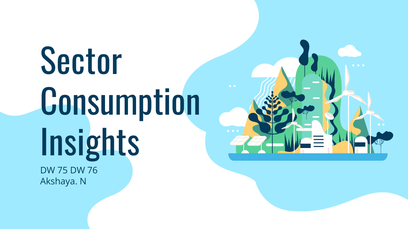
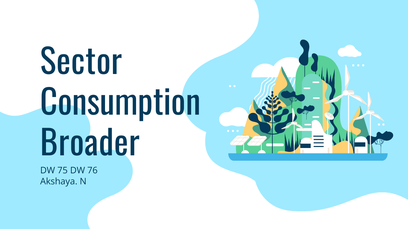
Insights: Insights -> Broader (90, 145)
